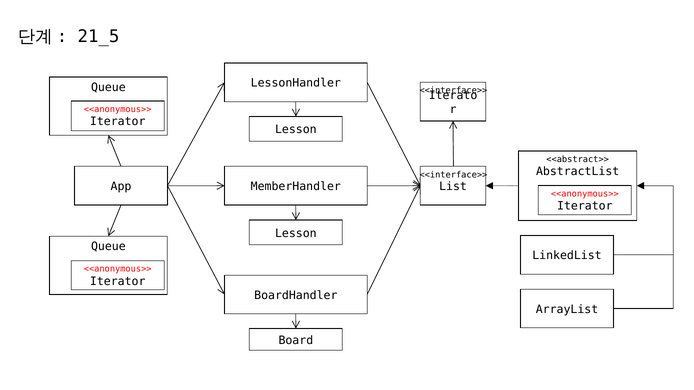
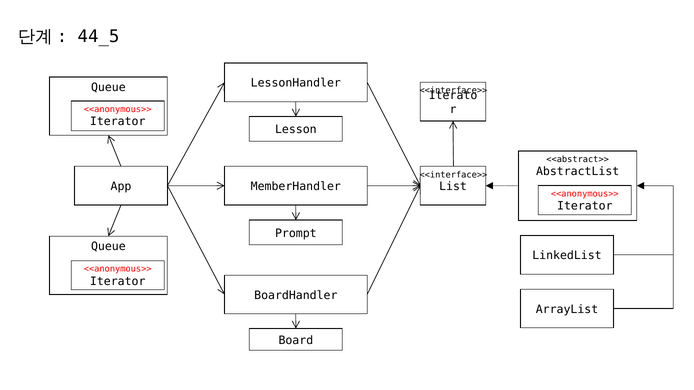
21_5: 21_5 -> 44_5 (99, 36)
Lesson: Lesson -> Prompt (296, 233)
